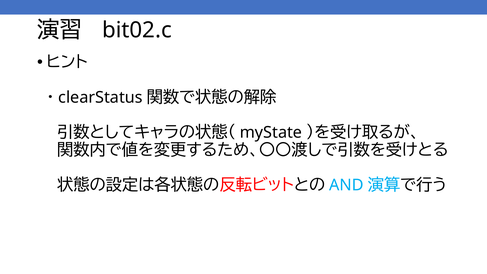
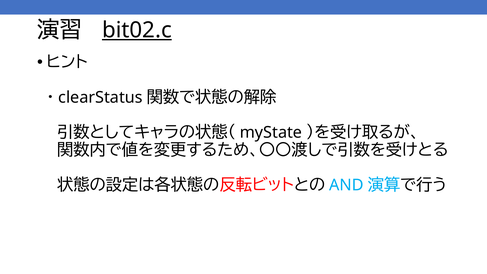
bit02.c underline: none -> present (137, 30)
